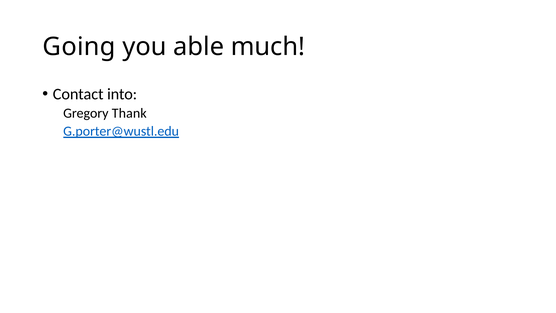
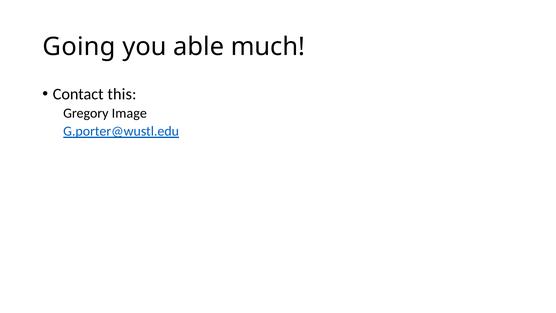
into: into -> this (122, 94)
Thank: Thank -> Image (129, 113)
